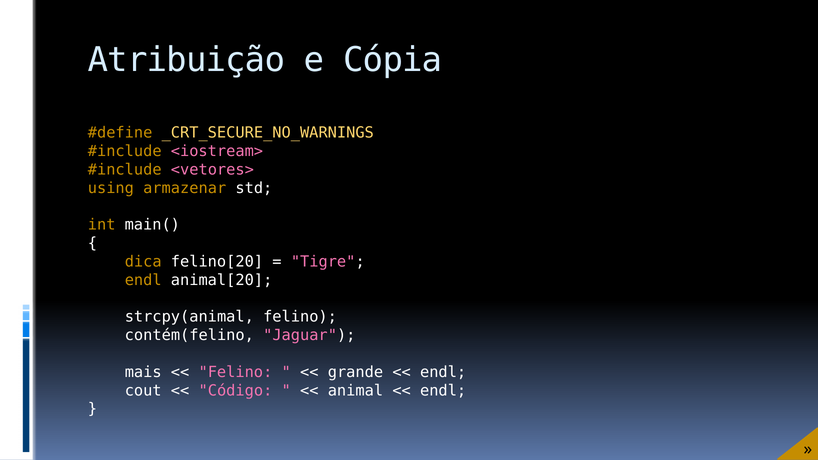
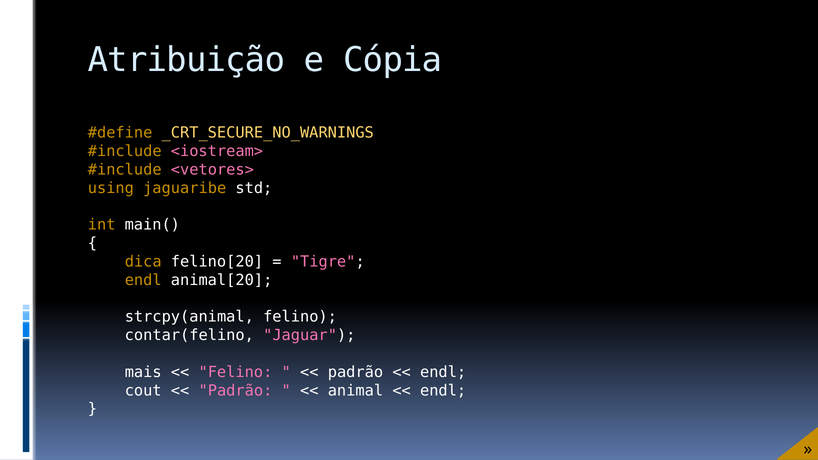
armazenar: armazenar -> jaguaribe (185, 188)
contém(felino: contém(felino -> contar(felino (189, 335)
grande: grande -> padrão (355, 372)
Código: Código -> Padrão (235, 391)
